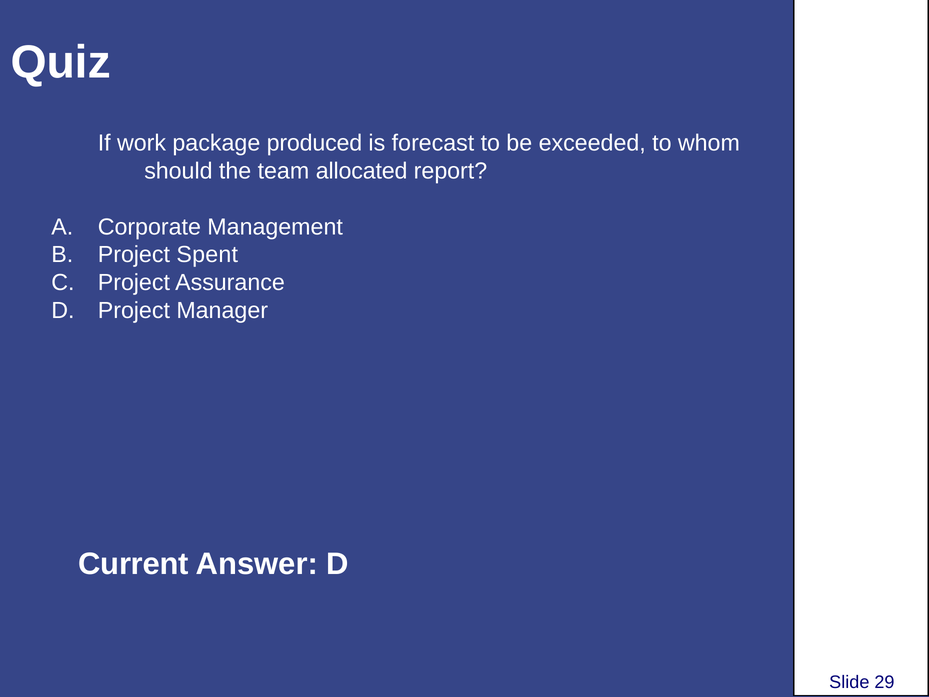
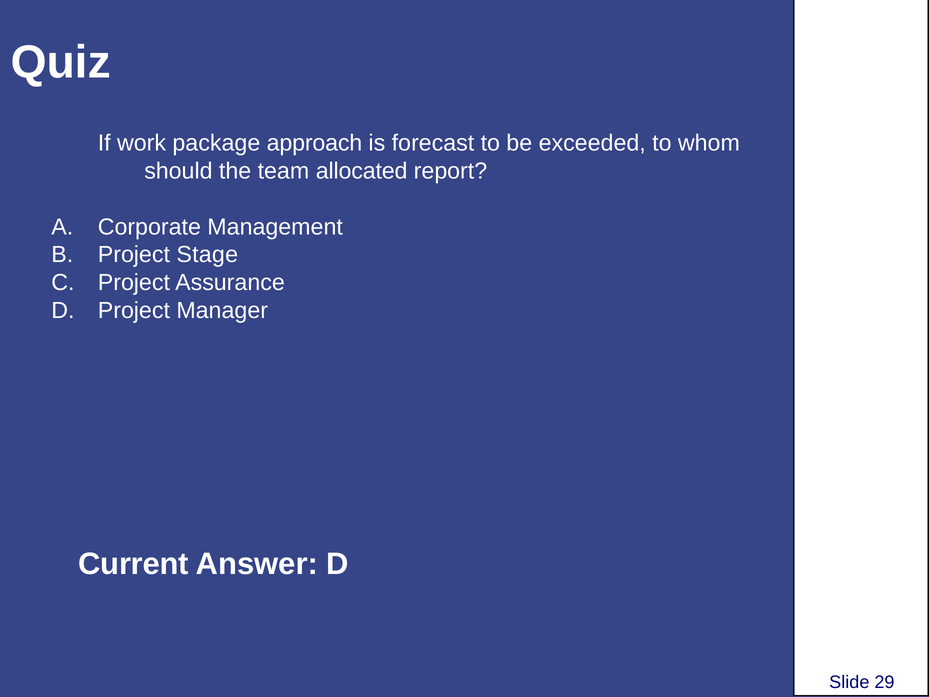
produced: produced -> approach (314, 143)
Spent: Spent -> Stage (207, 255)
